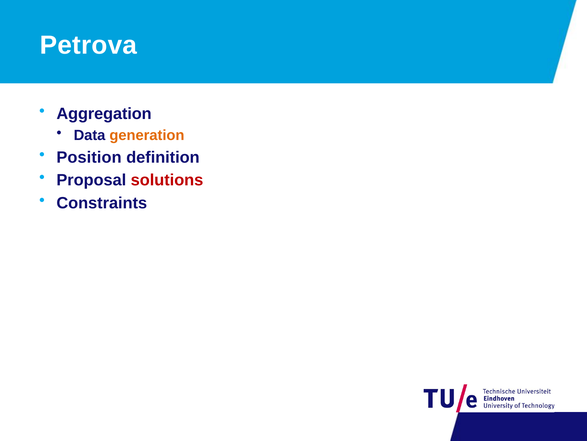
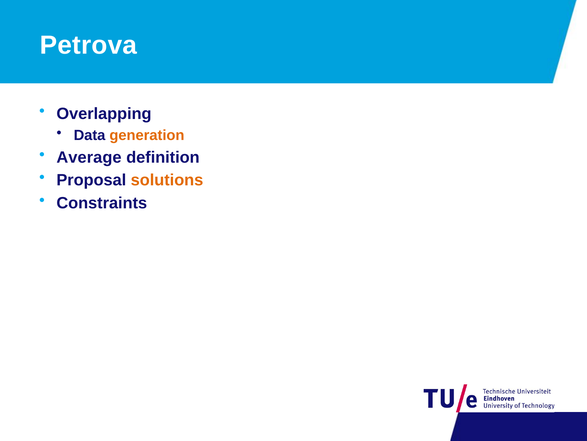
Aggregation: Aggregation -> Overlapping (104, 114)
Position: Position -> Average (89, 157)
solutions colour: red -> orange (167, 180)
